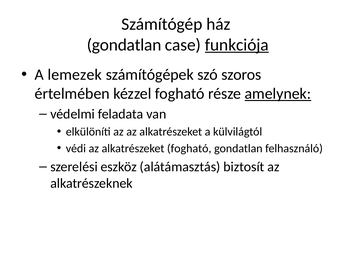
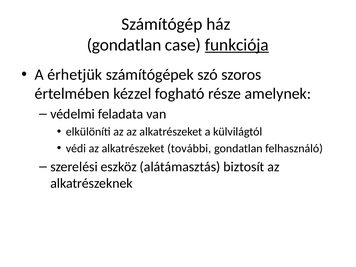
lemezek: lemezek -> érhetjük (75, 75)
amelynek underline: present -> none (278, 94)
alkatrészeket fogható: fogható -> további (189, 148)
